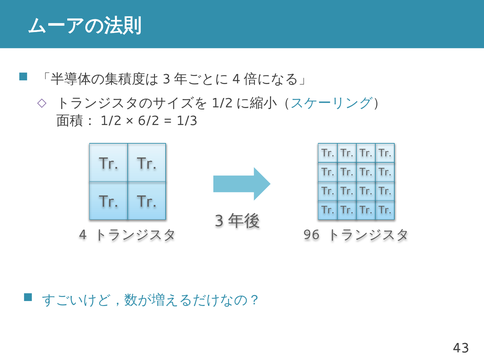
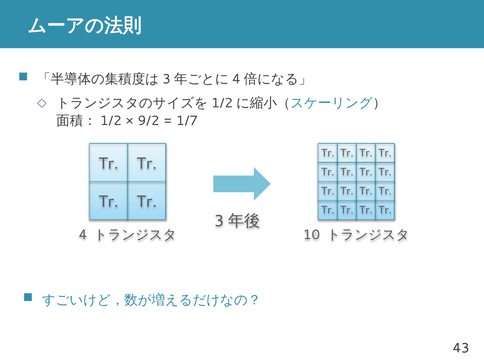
6/2: 6/2 -> 9/2 (149, 121)
1/3: 1/3 -> 1/7 (187, 121)
96: 96 -> 10 (312, 235)
